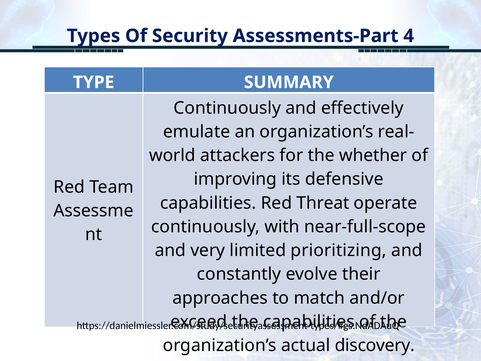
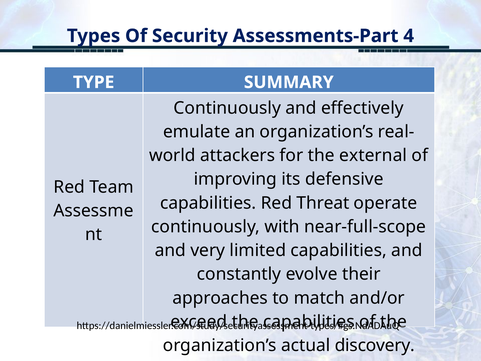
whether: whether -> external (373, 155)
limited prioritizing: prioritizing -> capabilities (339, 250)
